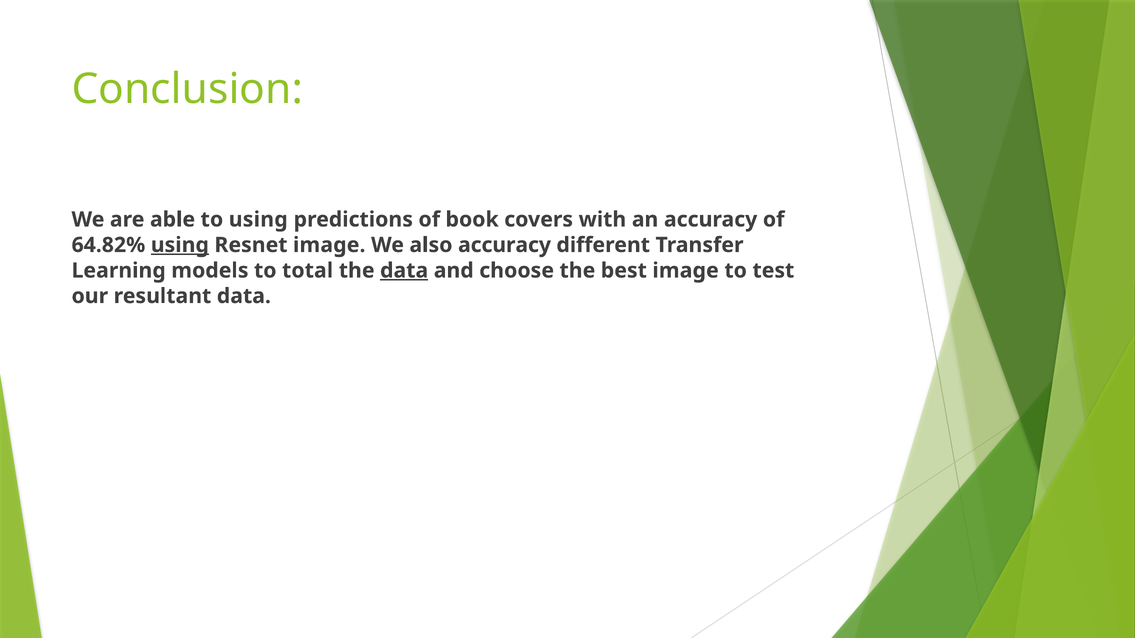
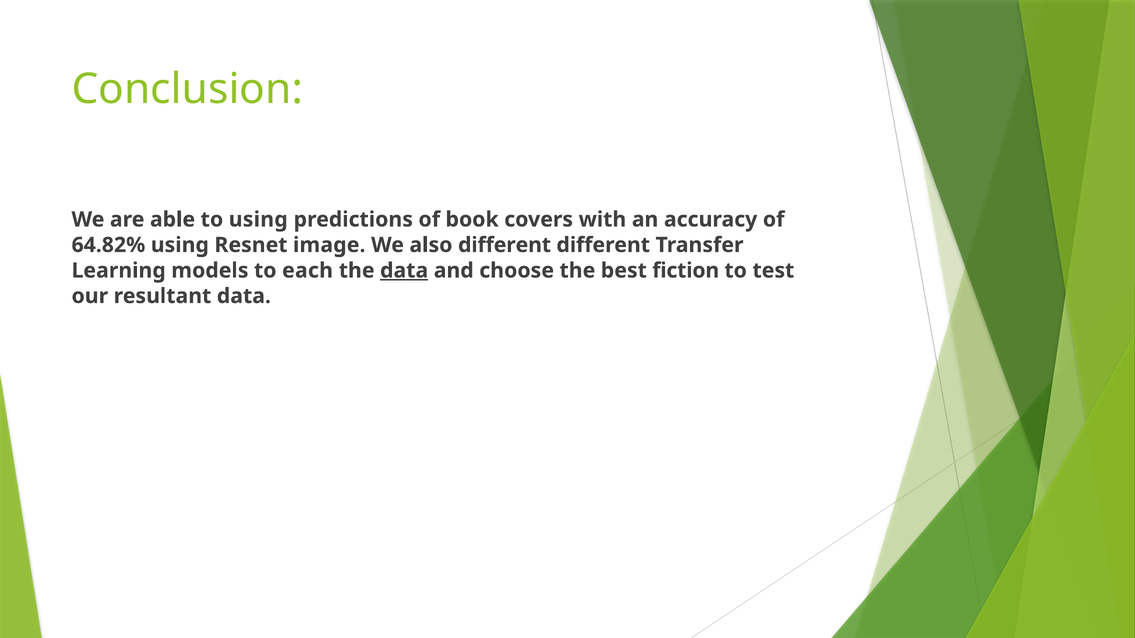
using underline: present -> none (180, 245)
also accuracy: accuracy -> different (505, 245)
total: total -> each (308, 271)
best image: image -> fiction (686, 271)
